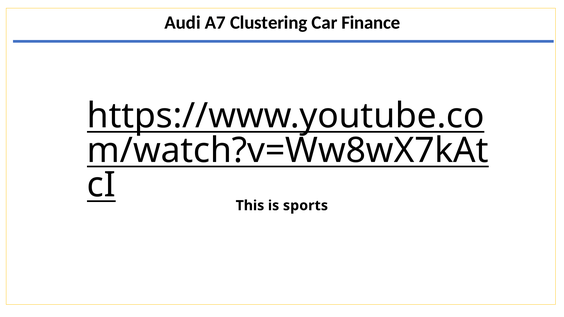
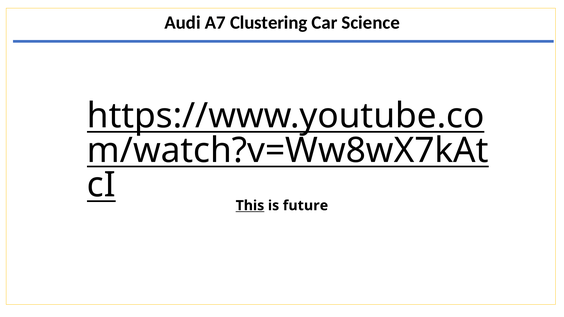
Finance: Finance -> Science (371, 23)
This underline: none -> present (250, 206)
sports: sports -> future (305, 206)
